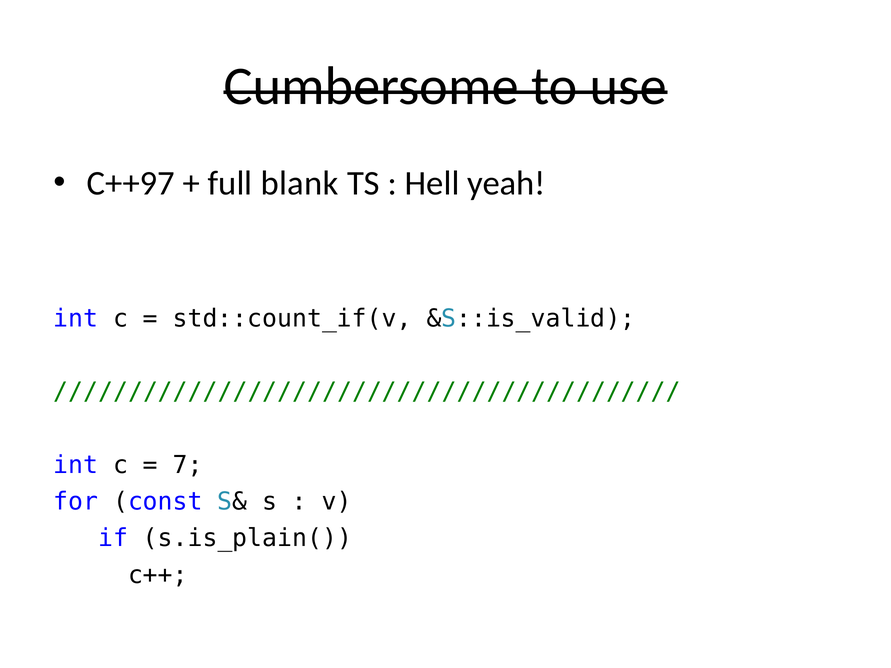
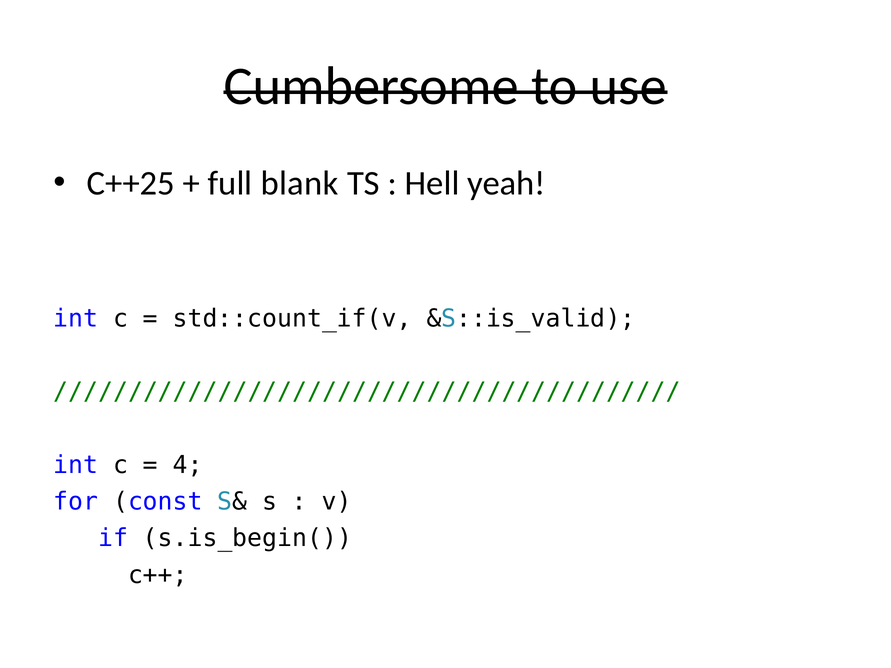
C++97: C++97 -> C++25 (131, 184)
7: 7 -> 4 (188, 465)
s.is_plain(: s.is_plain( -> s.is_begin( (247, 539)
